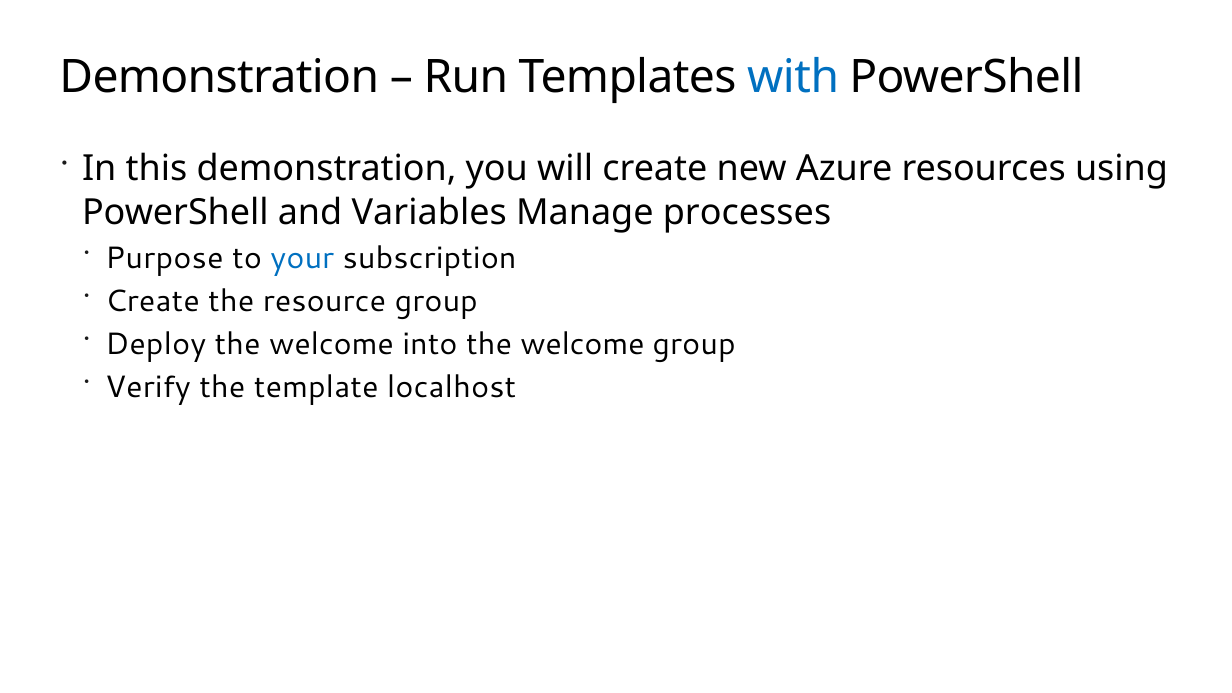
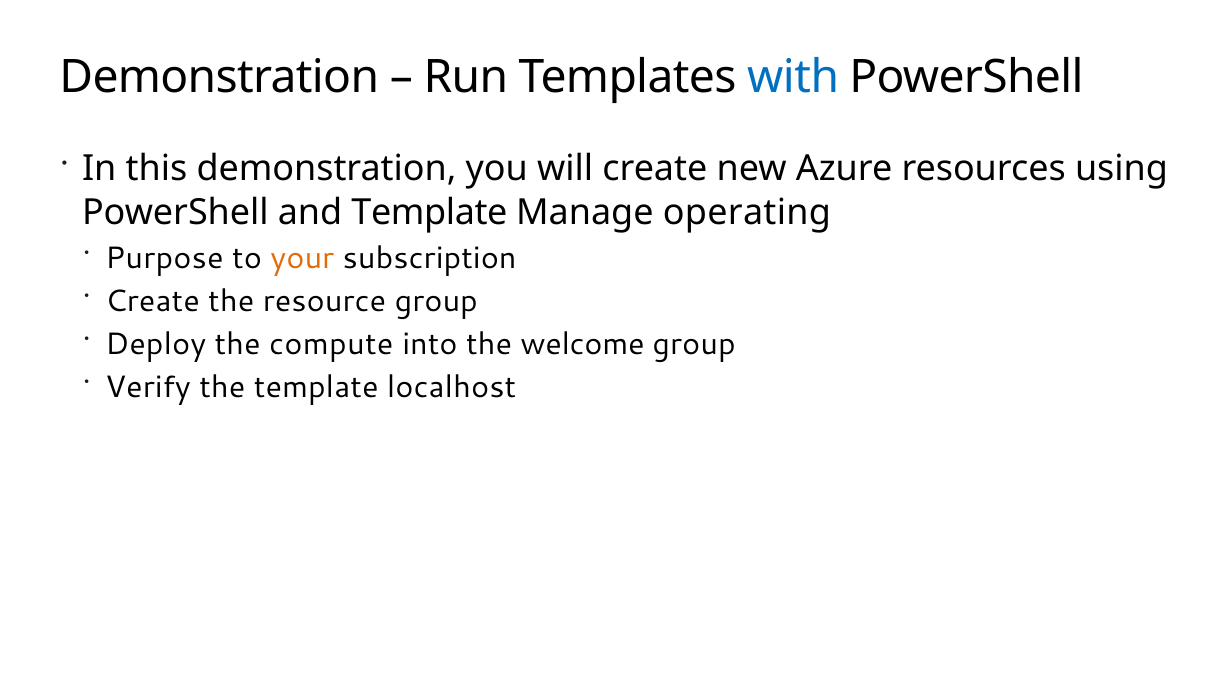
and Variables: Variables -> Template (429, 212)
processes: processes -> operating (747, 212)
your colour: blue -> orange (302, 258)
Deploy the welcome: welcome -> compute (331, 344)
